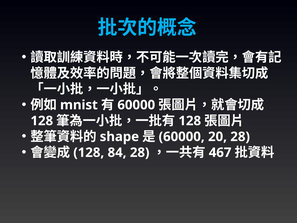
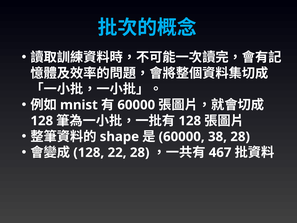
20: 20 -> 38 (217, 137)
84: 84 -> 22 (117, 152)
